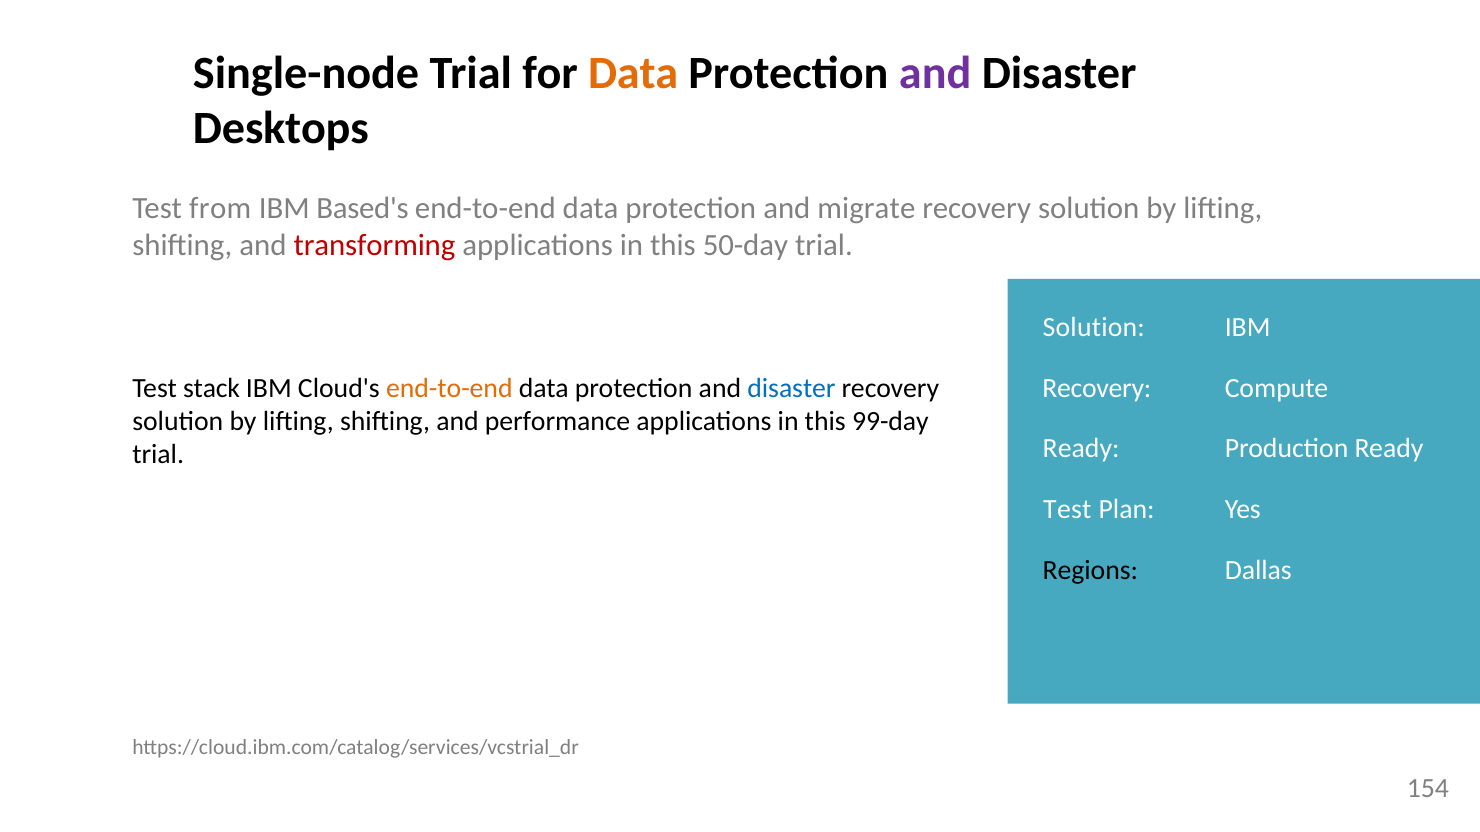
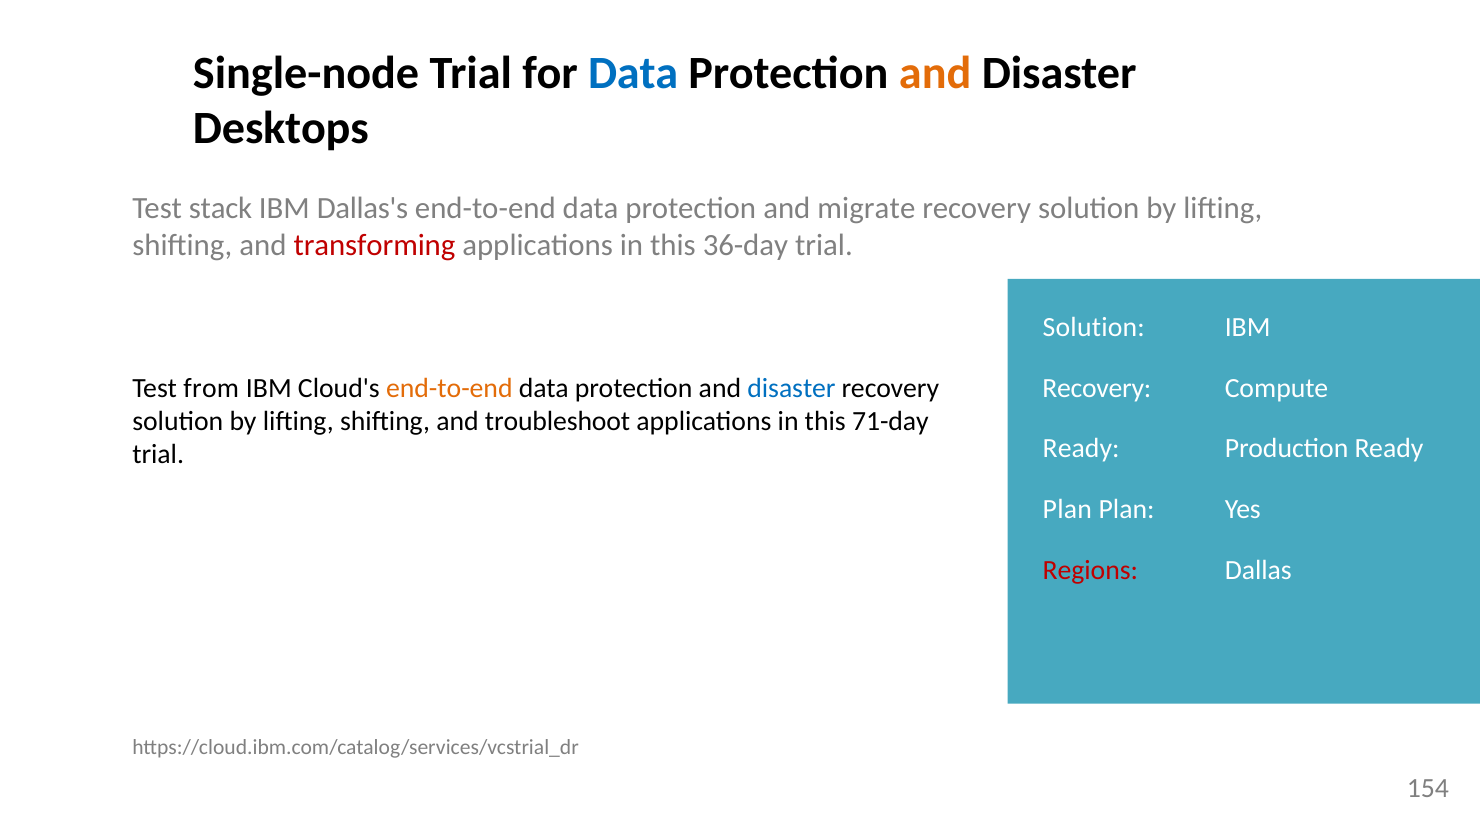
Data colour: orange -> blue (633, 73)
and colour: purple -> orange (935, 73)
from: from -> stack (220, 208)
Based's: Based's -> Dallas's (363, 208)
50-day: 50-day -> 36-day (745, 245)
stack: stack -> from (211, 388)
performance: performance -> troubleshoot (558, 421)
99-day: 99-day -> 71-day (890, 421)
Test: Test -> Plan (1067, 510)
Regions colour: black -> red (1090, 570)
